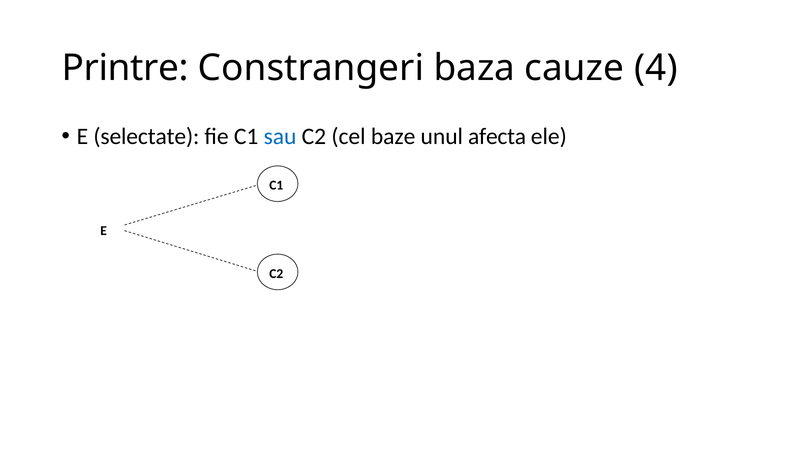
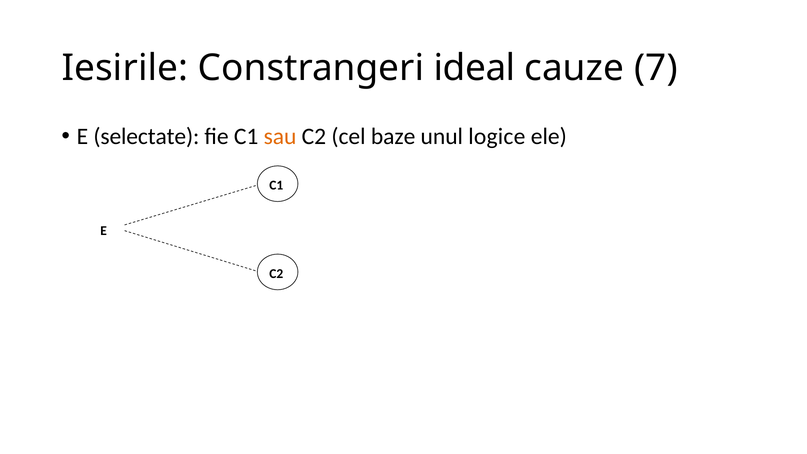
Printre: Printre -> Iesirile (125, 68)
baza: baza -> ideal (475, 68)
4: 4 -> 7 (656, 68)
sau colour: blue -> orange (280, 136)
afecta: afecta -> logice (497, 136)
